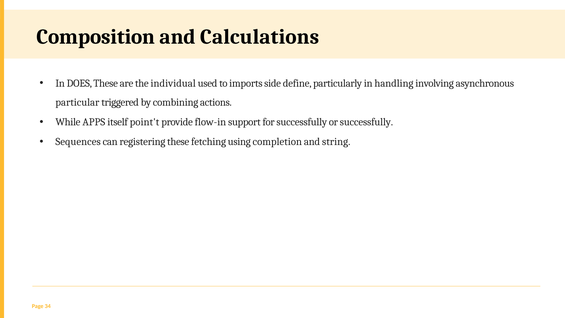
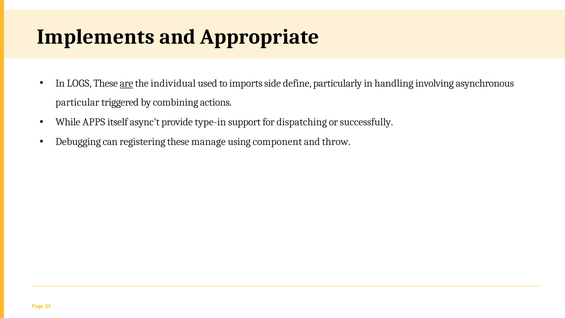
Composition: Composition -> Implements (96, 37)
Calculations: Calculations -> Appropriate (260, 37)
DOES: DOES -> LOGS (79, 83)
are underline: none -> present (127, 83)
point't: point't -> async't (145, 122)
flow-in: flow-in -> type-in (210, 122)
for successfully: successfully -> dispatching (302, 122)
Sequences: Sequences -> Debugging (78, 142)
fetching: fetching -> manage (208, 142)
completion: completion -> component (277, 142)
string: string -> throw (336, 142)
